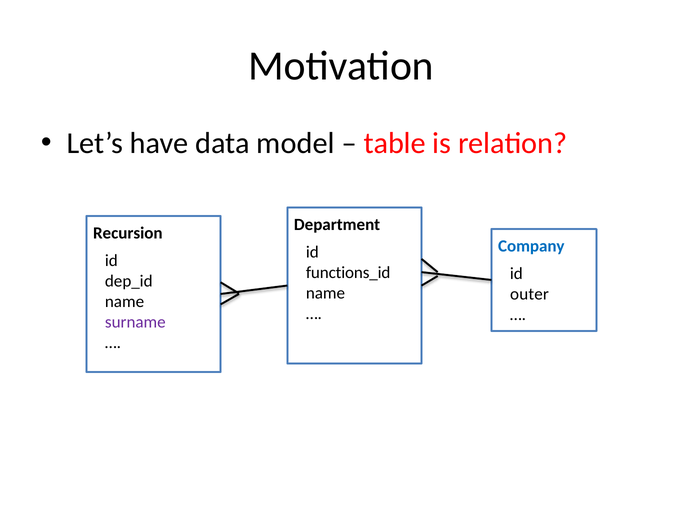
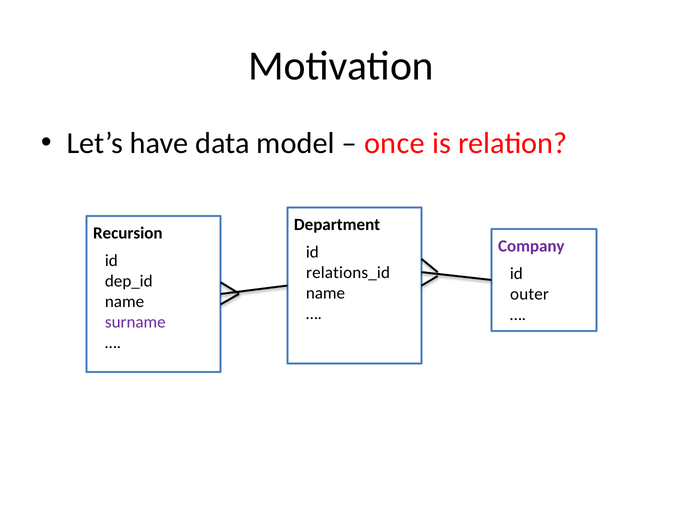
table: table -> once (394, 143)
Company colour: blue -> purple (531, 246)
functions_id: functions_id -> relations_id (348, 273)
